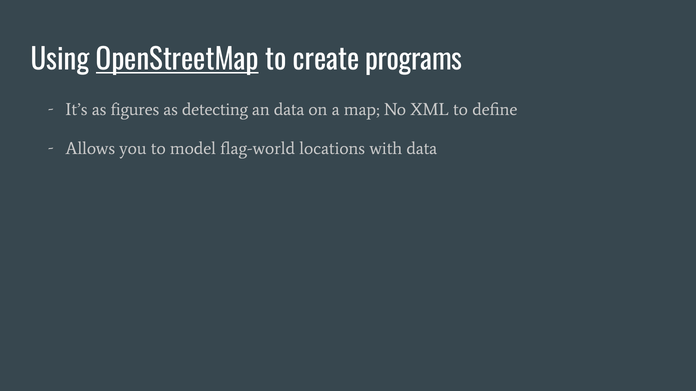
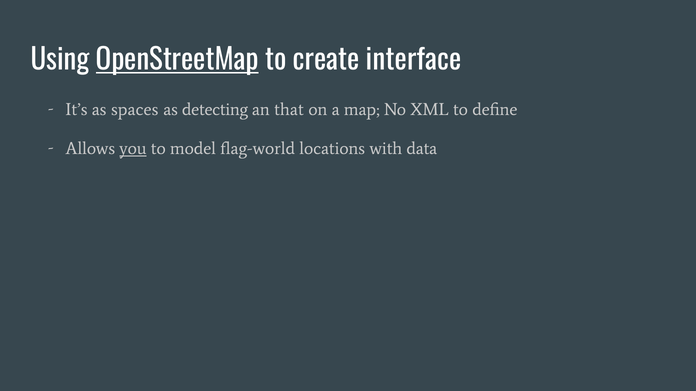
programs: programs -> interface (414, 60)
figures: figures -> spaces (135, 109)
an data: data -> that (289, 109)
you underline: none -> present (133, 149)
